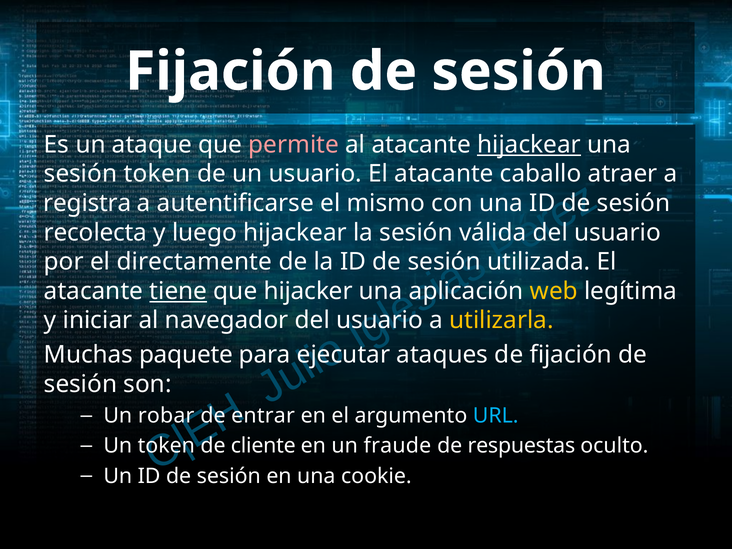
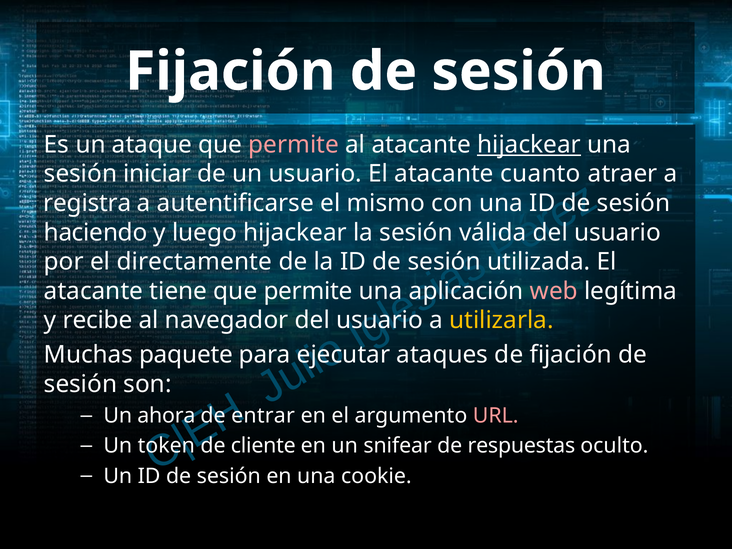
sesión token: token -> iniciar (157, 174)
caballo: caballo -> cuanto (541, 174)
recolecta: recolecta -> haciendo (96, 232)
tiene underline: present -> none (178, 291)
hijacker: hijacker -> permite (308, 291)
web colour: yellow -> pink (554, 291)
iniciar: iniciar -> recibe (98, 320)
robar: robar -> ahora (166, 416)
URL colour: light blue -> pink (496, 416)
fraude: fraude -> snifear (398, 446)
